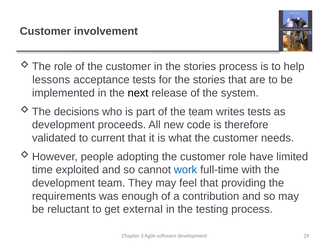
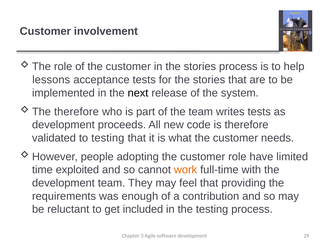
decisions: decisions -> therefore (76, 112)
to current: current -> testing (108, 138)
work colour: blue -> orange (186, 170)
external: external -> included (143, 209)
